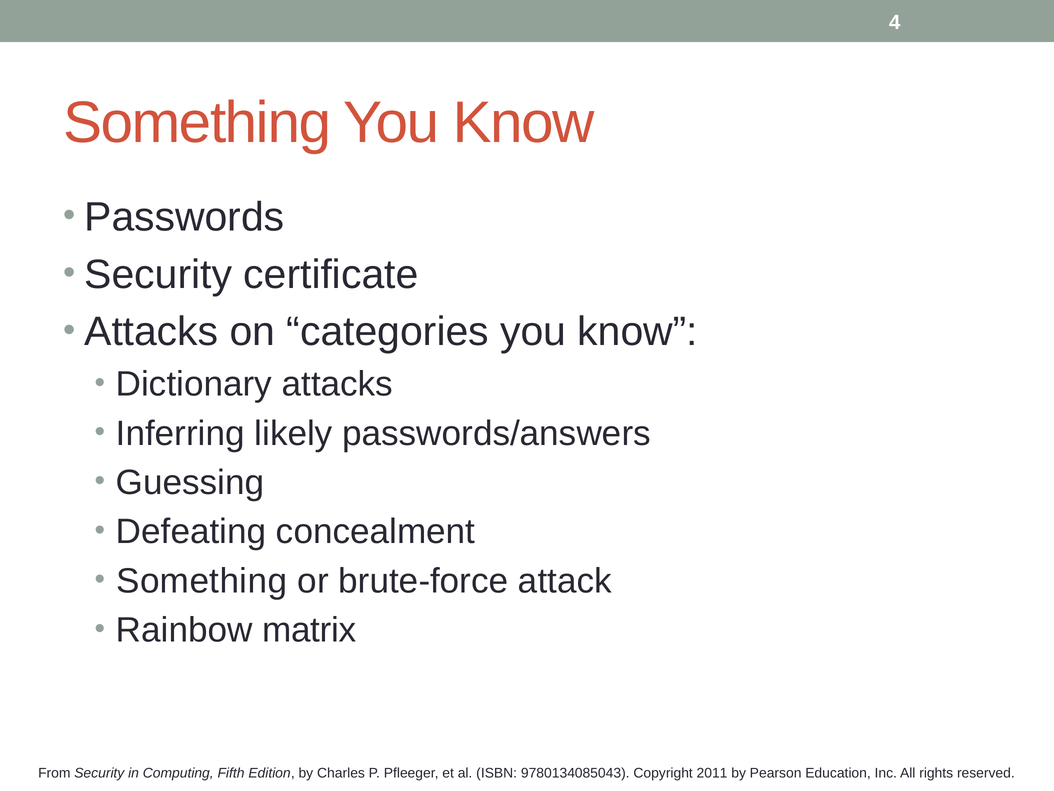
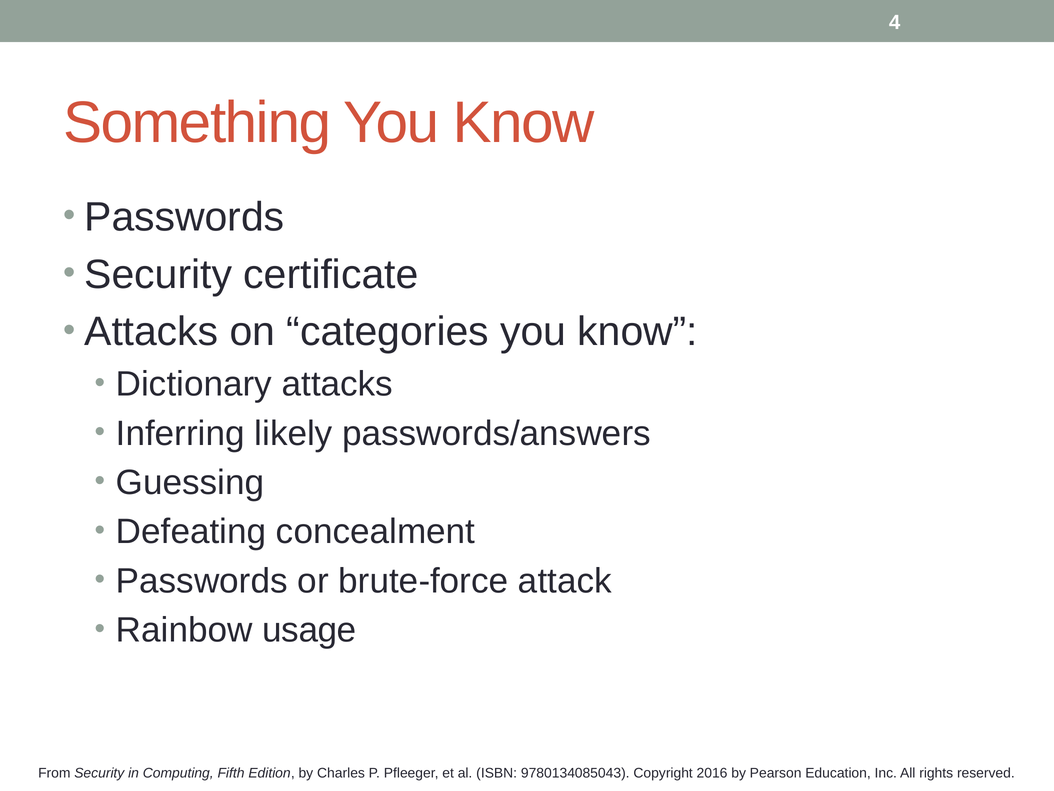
Something: Something -> Passwords (202, 581)
matrix: matrix -> usage (309, 630)
2011: 2011 -> 2016 (712, 773)
